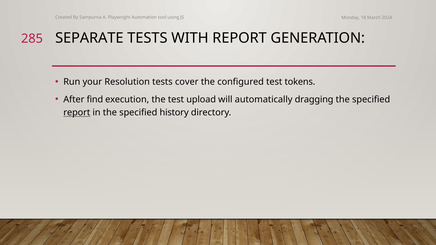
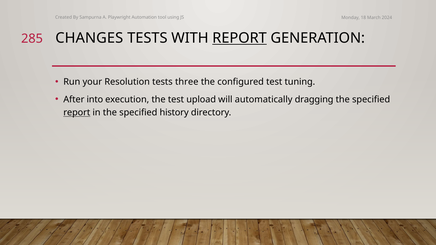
SEPARATE: SEPARATE -> CHANGES (89, 38)
REPORT underline: none -> present (240, 38)
cover: cover -> three (187, 82)
tokens: tokens -> tuning (300, 82)
find: find -> into (95, 100)
